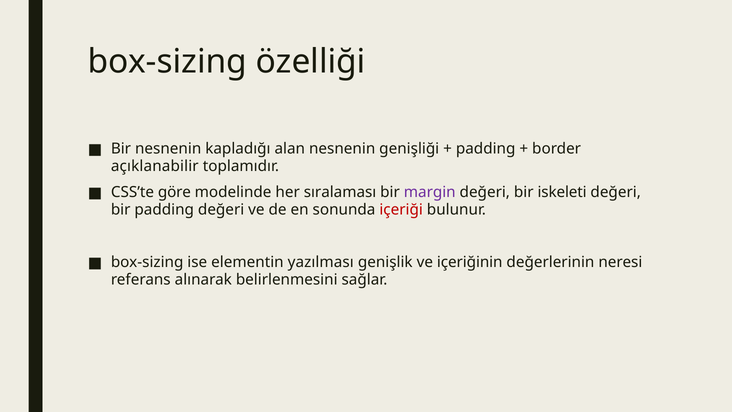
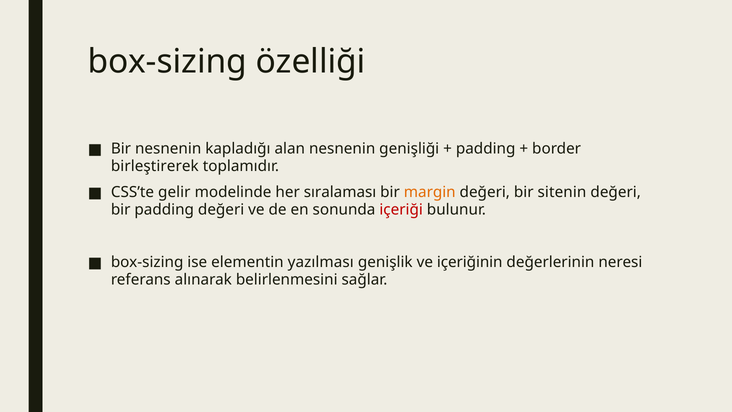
açıklanabilir: açıklanabilir -> birleştirerek (155, 166)
göre: göre -> gelir (174, 192)
margin colour: purple -> orange (430, 192)
iskeleti: iskeleti -> sitenin (562, 192)
